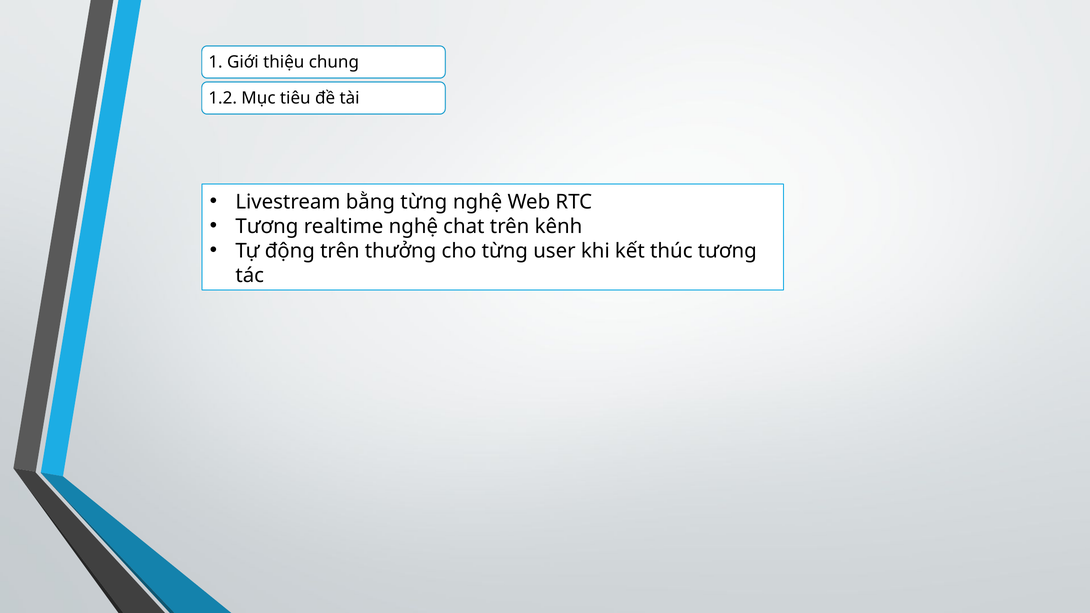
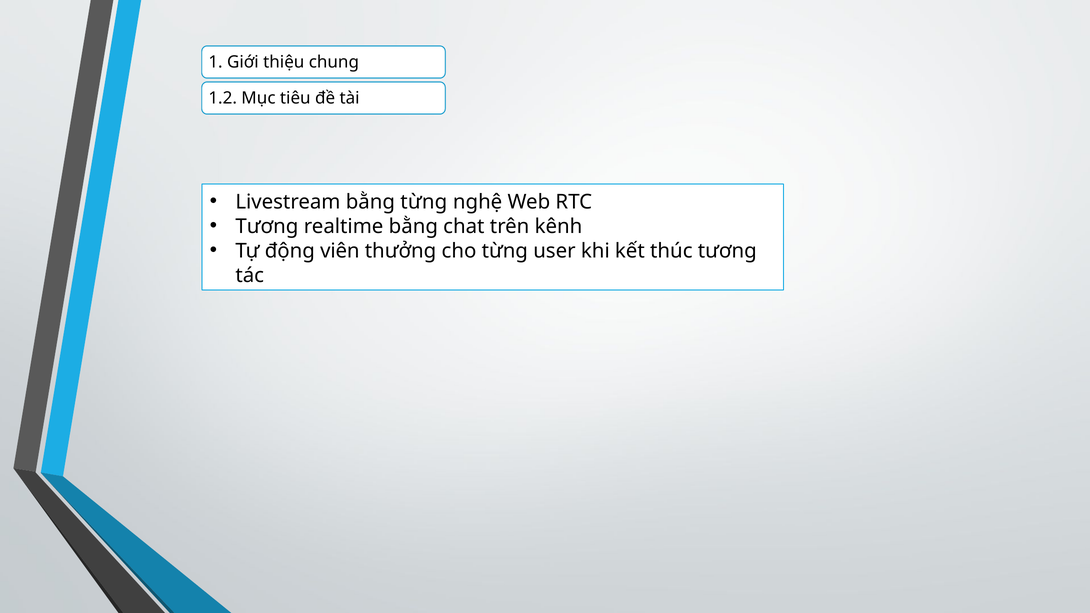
realtime nghệ: nghệ -> bằng (413, 226)
động trên: trên -> viên (340, 251)
